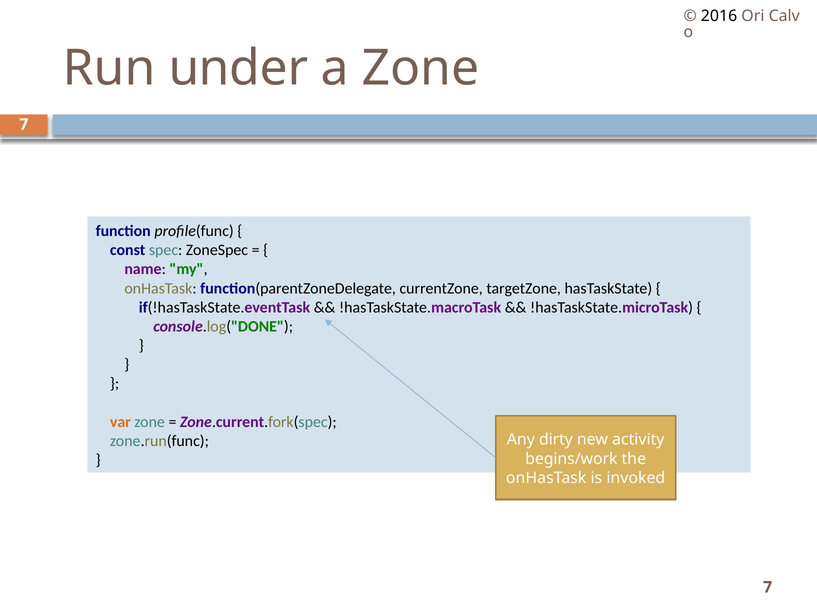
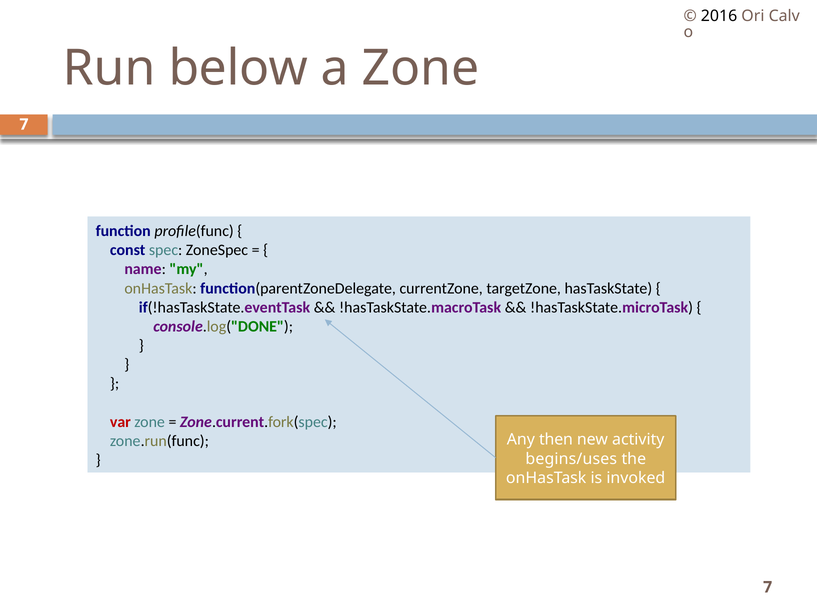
under: under -> below (238, 68)
var colour: orange -> red (120, 422)
dirty: dirty -> then (556, 440)
begins/work: begins/work -> begins/uses (571, 459)
